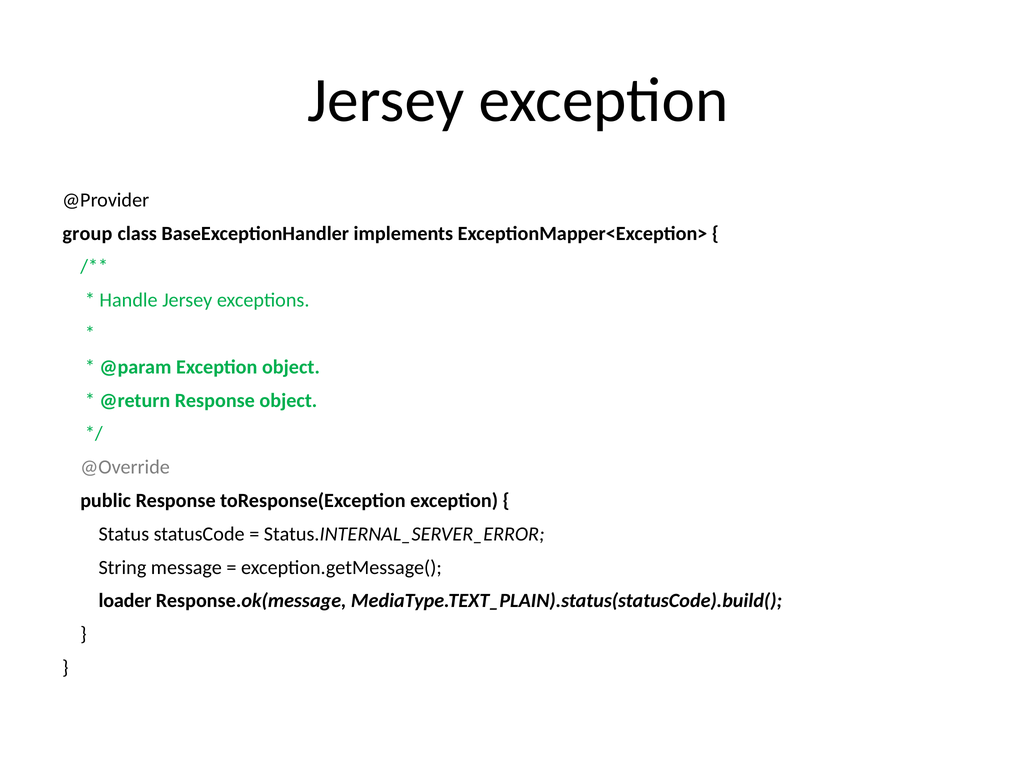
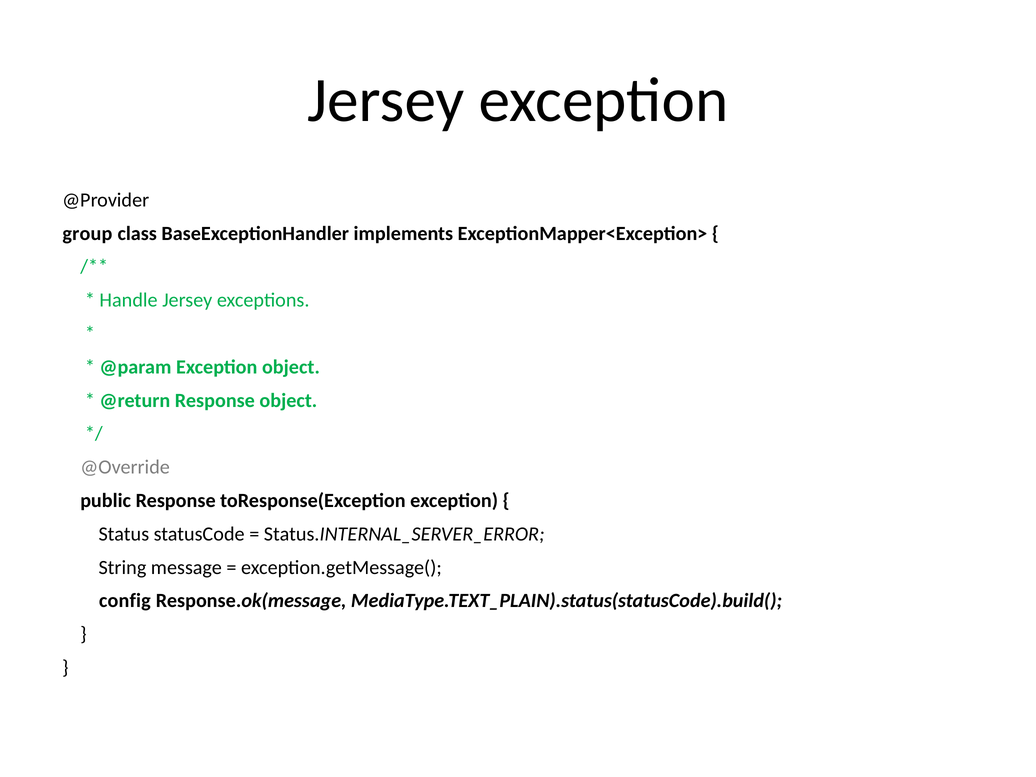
loader: loader -> config (125, 601)
